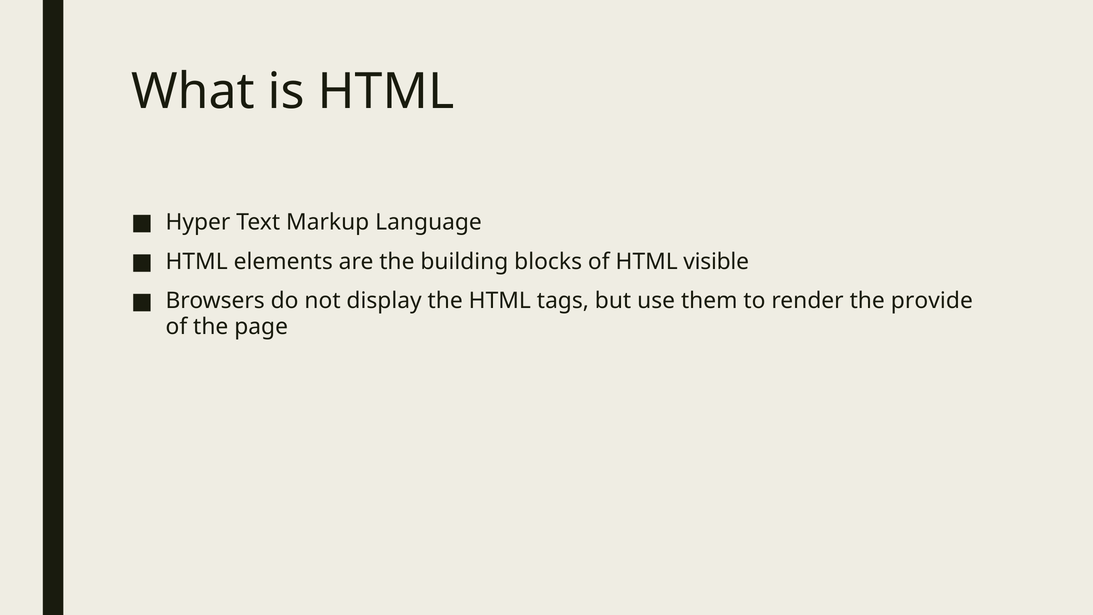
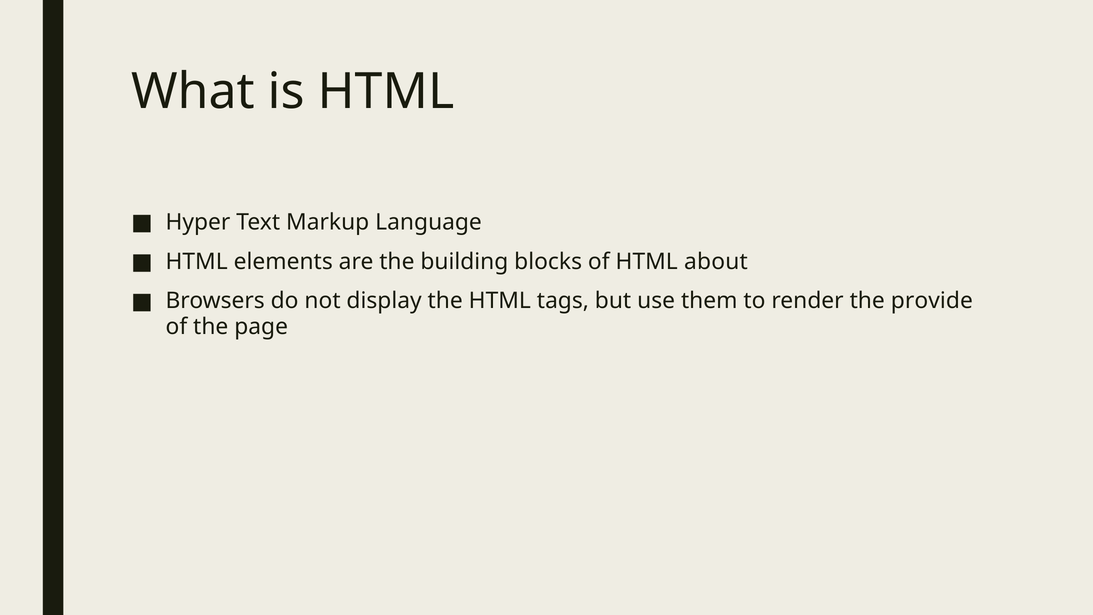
visible: visible -> about (716, 261)
